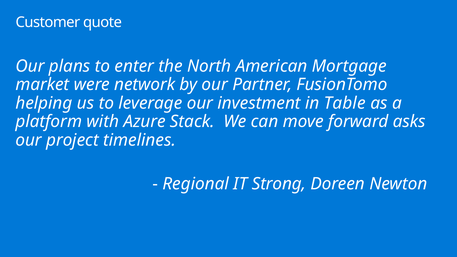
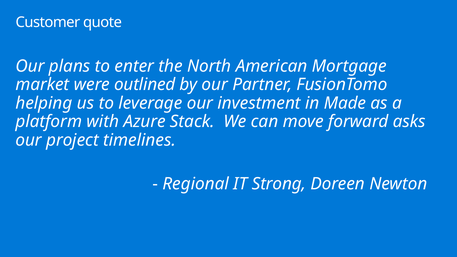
network: network -> outlined (145, 85)
Table: Table -> Made (345, 103)
